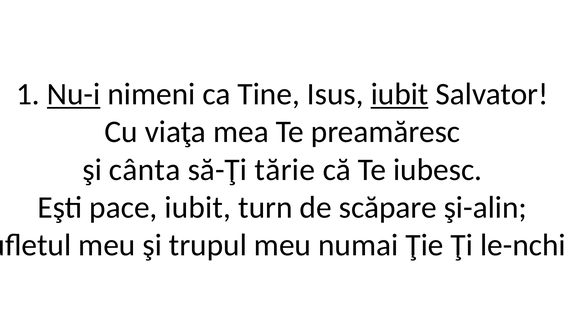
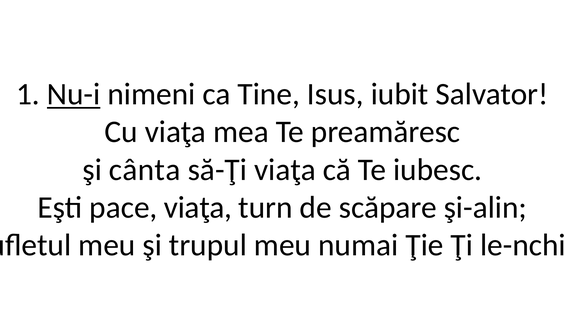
iubit underline: present -> none (400, 94)
să-Ţi tărie: tărie -> viaţa (285, 170)
pace iubit: iubit -> viaţa (198, 207)
